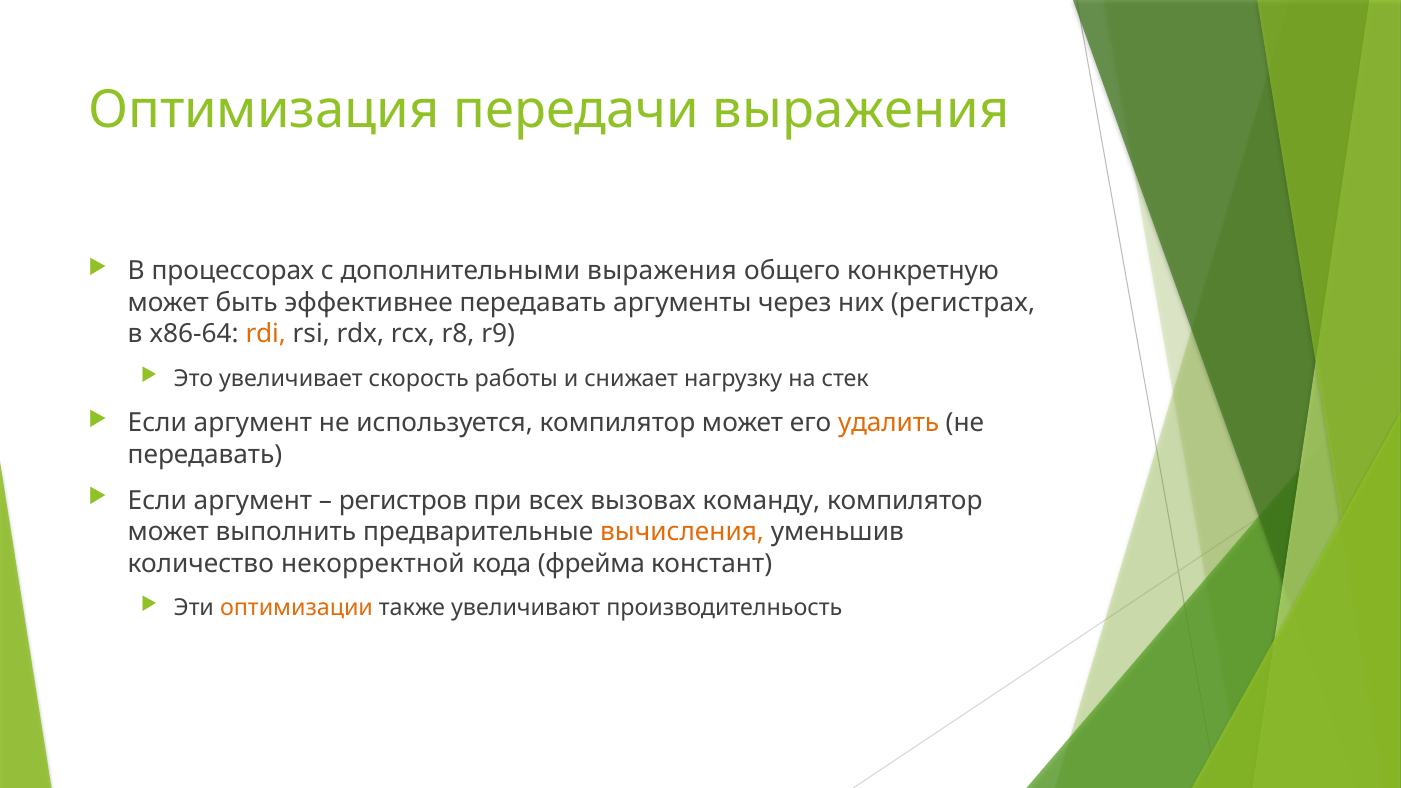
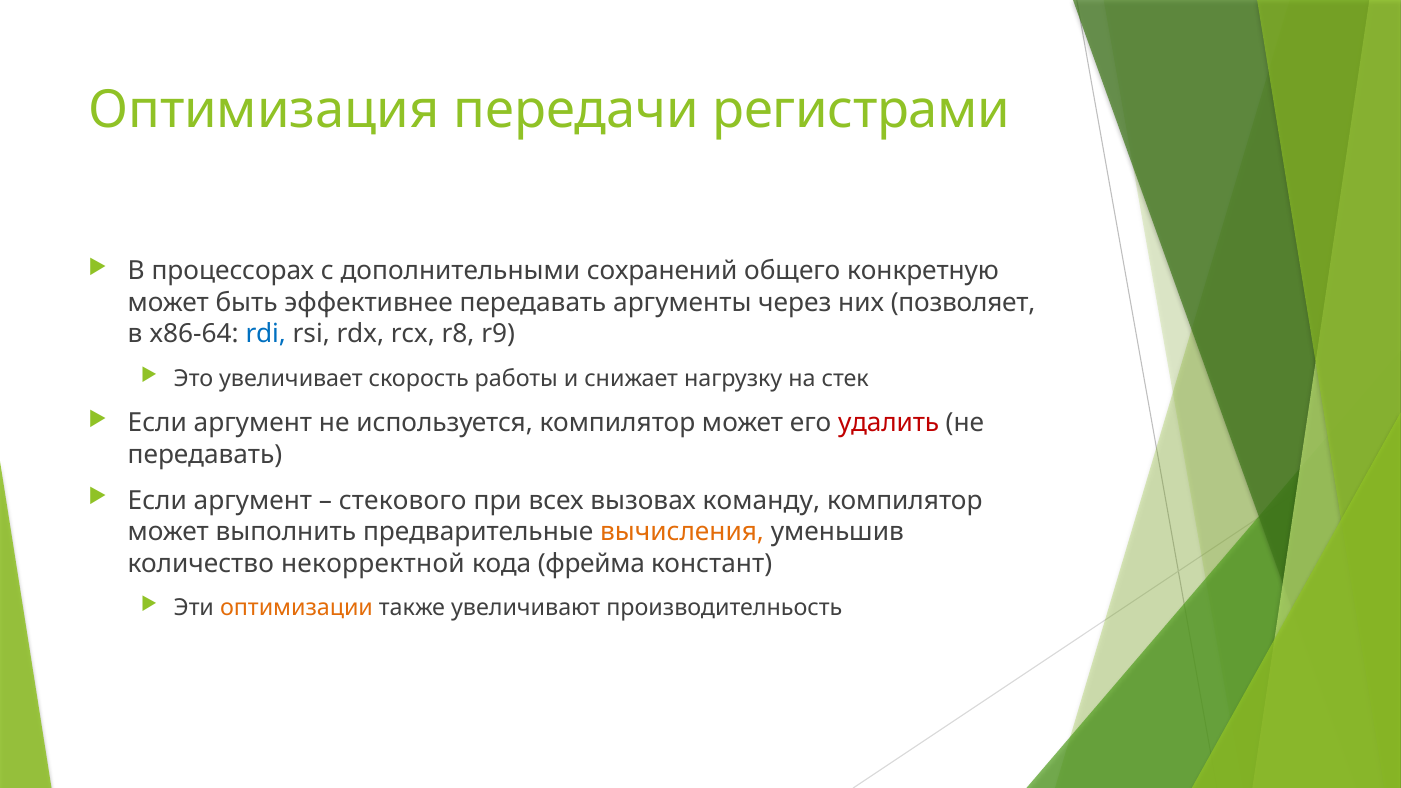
передачи выражения: выражения -> регистрами (861, 110)
дополнительными выражения: выражения -> сохранений (662, 271)
регистрах: регистрах -> позволяет (963, 303)
rdi colour: orange -> blue (266, 334)
удалить colour: orange -> red (889, 423)
регистров: регистров -> стекового (403, 501)
